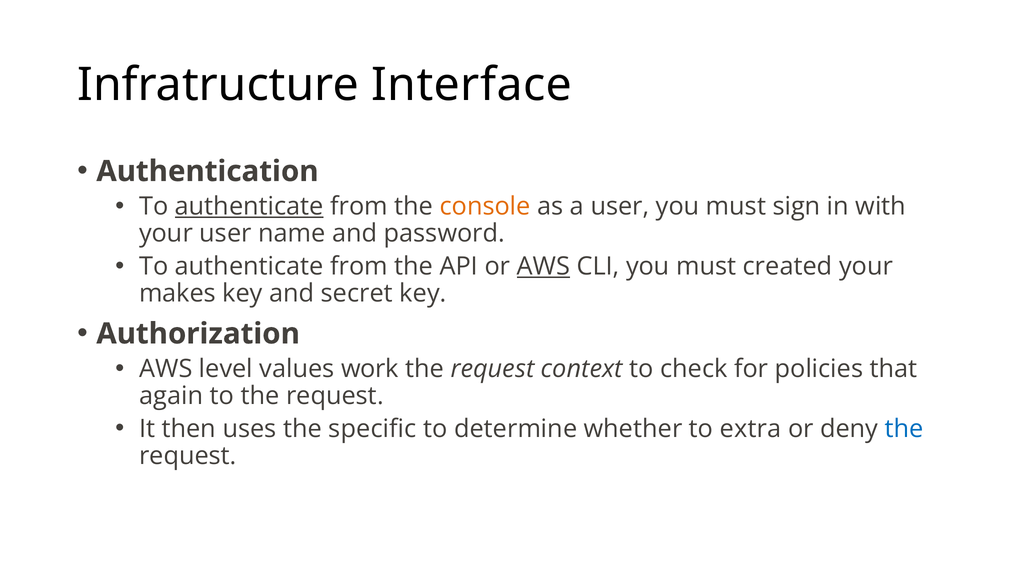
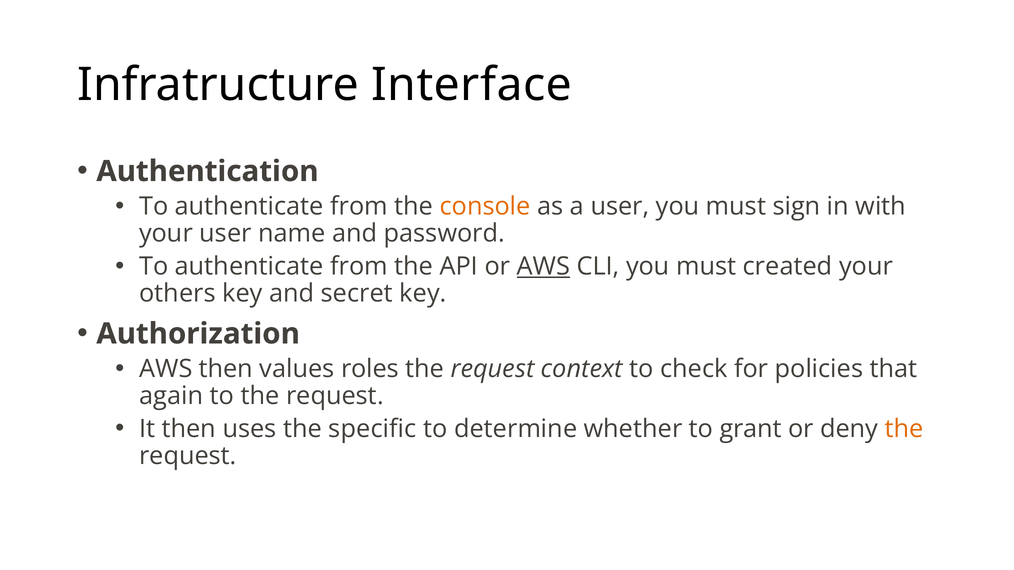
authenticate underline: present -> none (249, 206)
makes: makes -> others (177, 294)
AWS level: level -> then (226, 369)
work: work -> roles (370, 369)
extra: extra -> grant (751, 429)
the colour: blue -> orange (904, 429)
